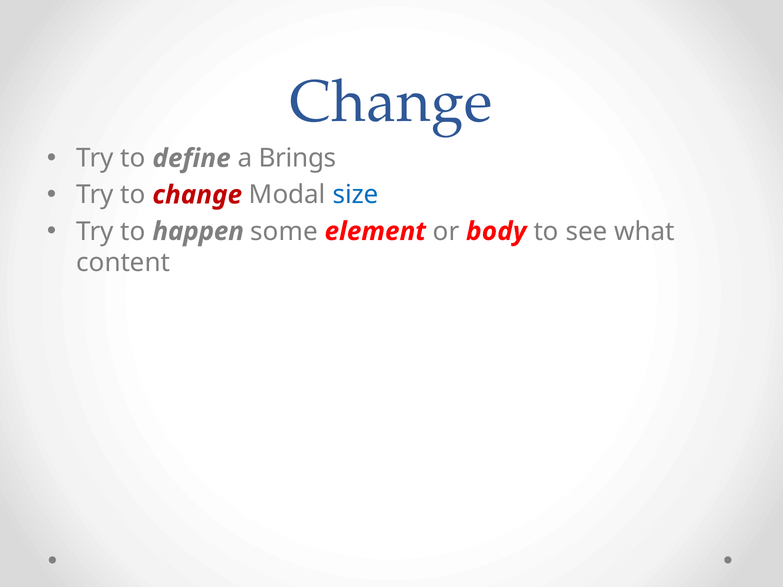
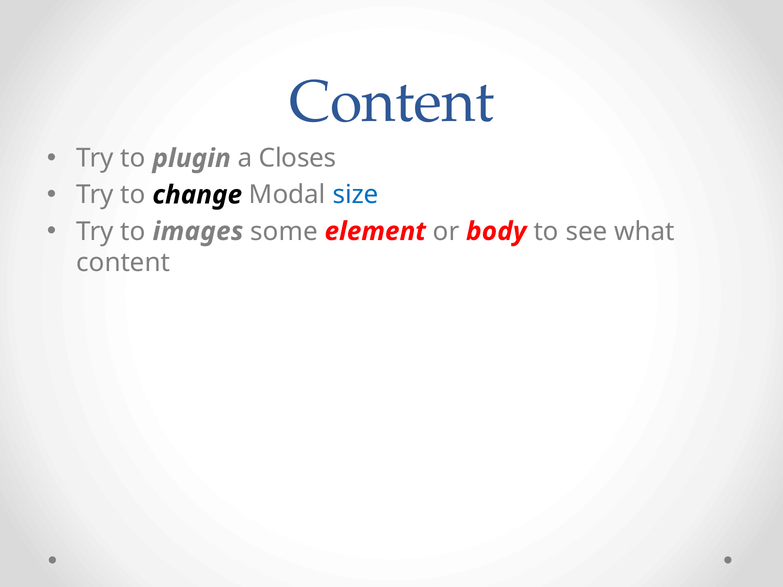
Change: Change -> Content (392, 102)
define: define -> plugin (192, 158)
Brings: Brings -> Closes (298, 158)
change colour: red -> black (197, 195)
happen: happen -> images (198, 231)
